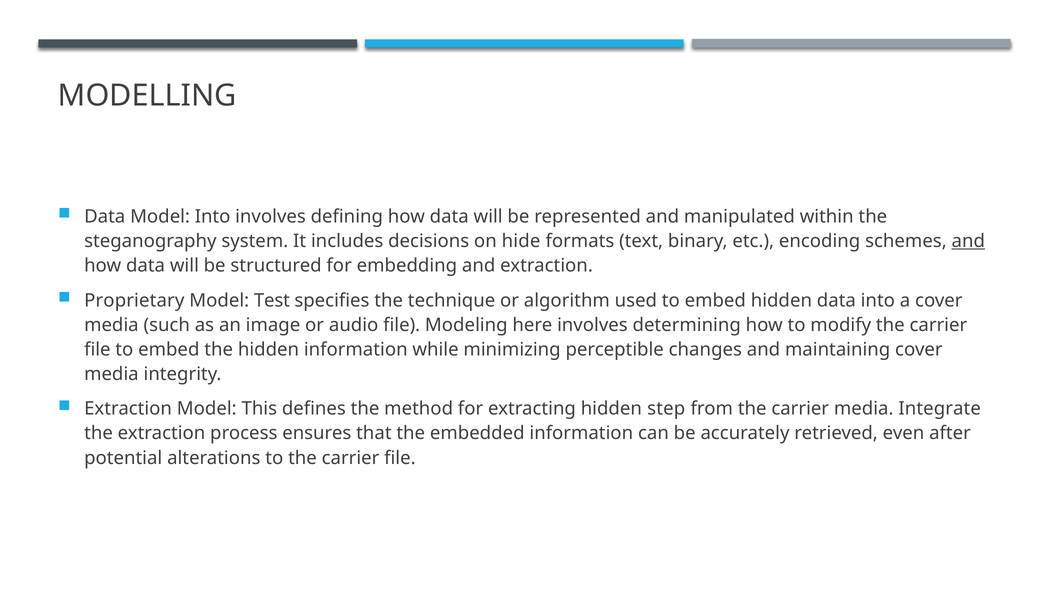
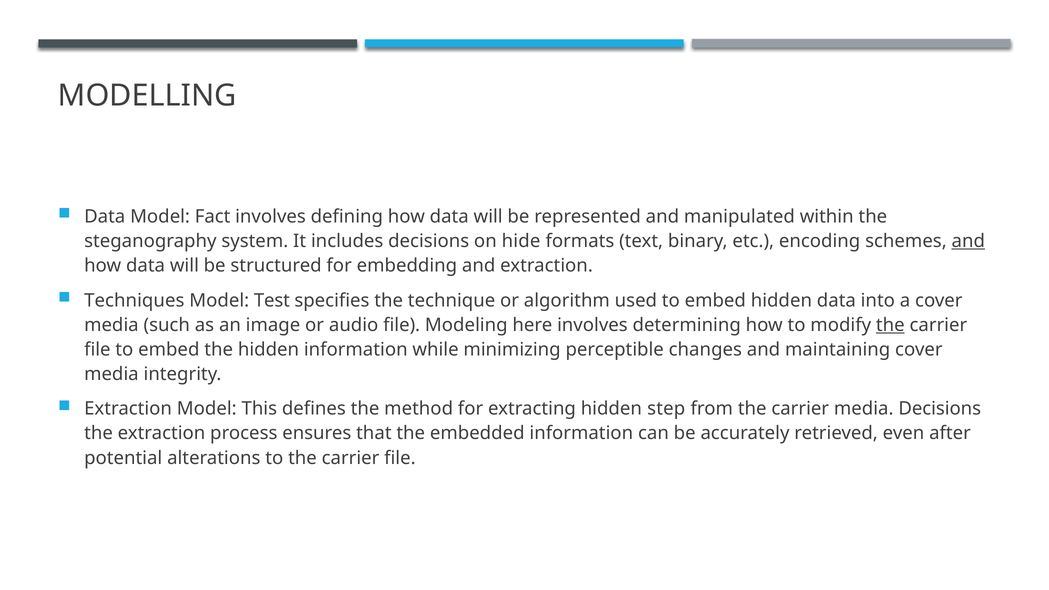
Model Into: Into -> Fact (213, 217)
Proprietary: Proprietary -> Techniques (134, 300)
the underline: none -> present (890, 325)
media Integrate: Integrate -> Decisions (940, 409)
